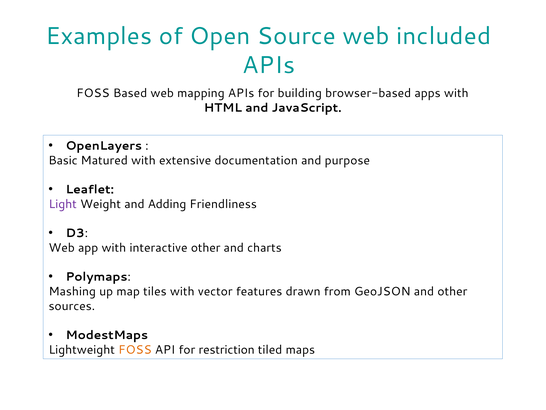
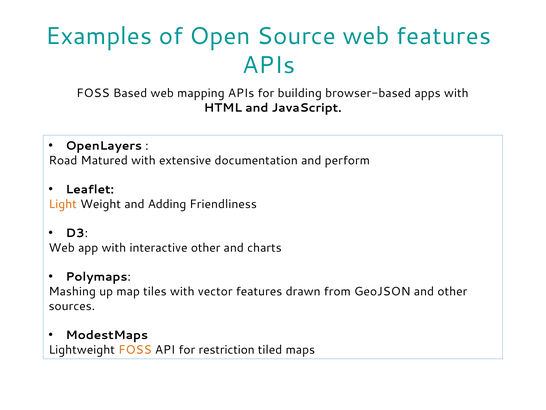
web included: included -> features (444, 36)
Basic: Basic -> Road (63, 160)
purpose: purpose -> perform (347, 160)
Light colour: purple -> orange (63, 204)
